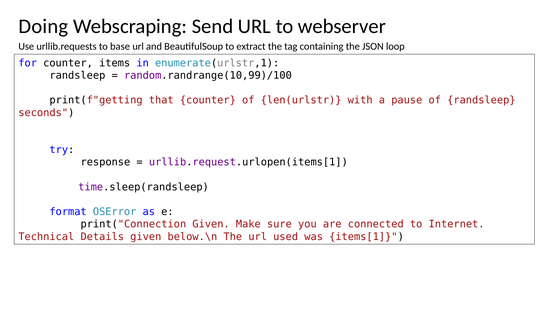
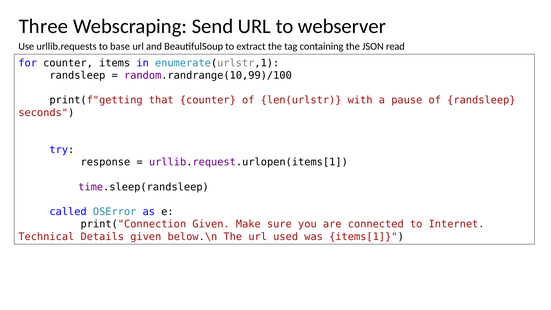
Doing: Doing -> Three (43, 26)
loop: loop -> read (395, 46)
format: format -> called (68, 212)
